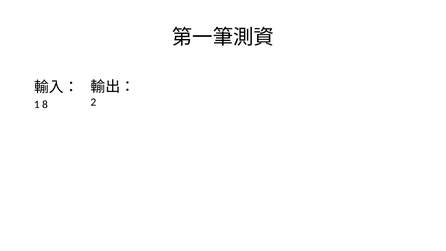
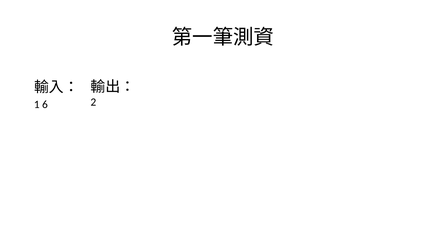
8: 8 -> 6 (45, 105)
